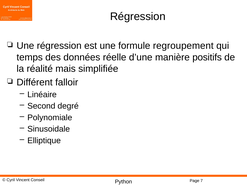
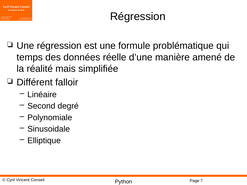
regroupement: regroupement -> problématique (183, 46)
positifs: positifs -> amené (207, 57)
